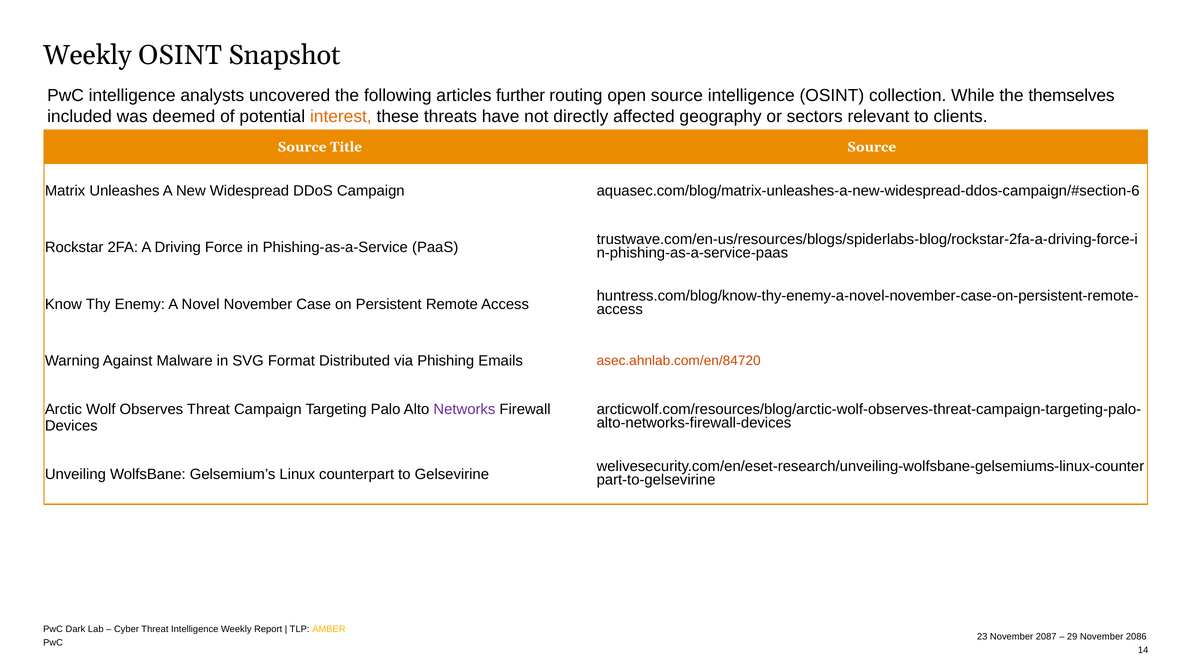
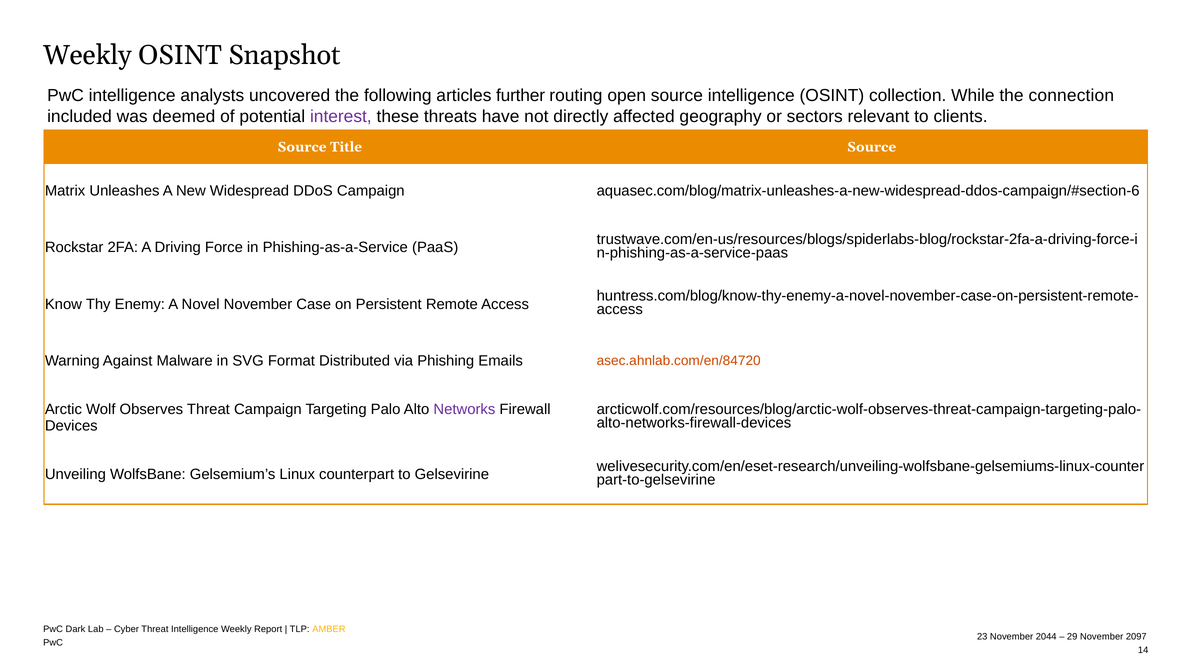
themselves: themselves -> connection (1071, 95)
interest colour: orange -> purple (341, 116)
2087: 2087 -> 2044 (1046, 636)
2086: 2086 -> 2097 (1136, 636)
